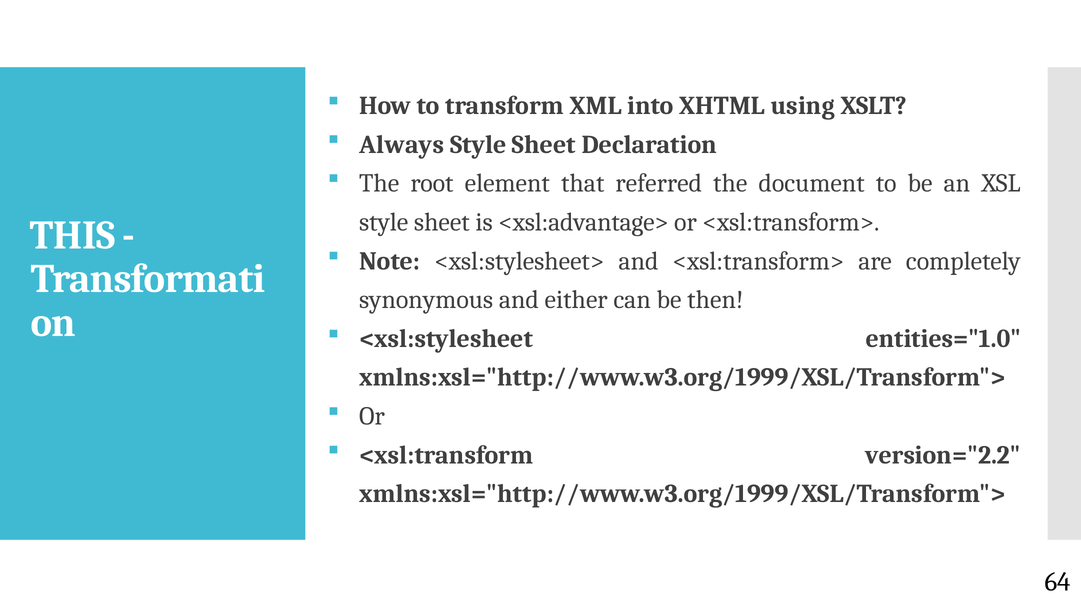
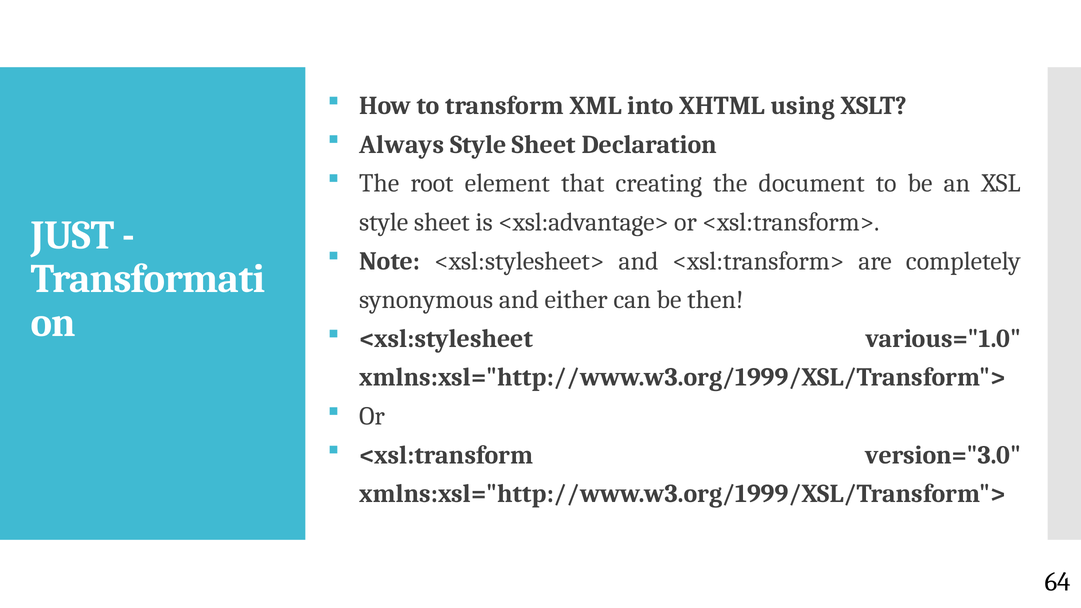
referred: referred -> creating (659, 183)
THIS: THIS -> JUST (73, 235)
entities="1.0: entities="1.0 -> various="1.0 (943, 339)
version="2.2: version="2.2 -> version="3.0 (943, 455)
